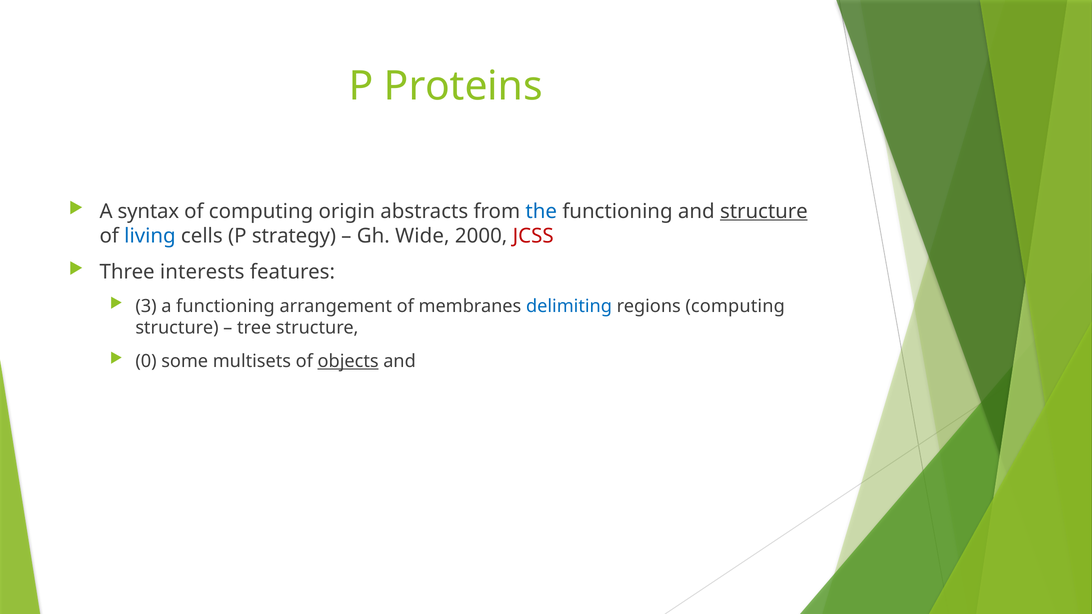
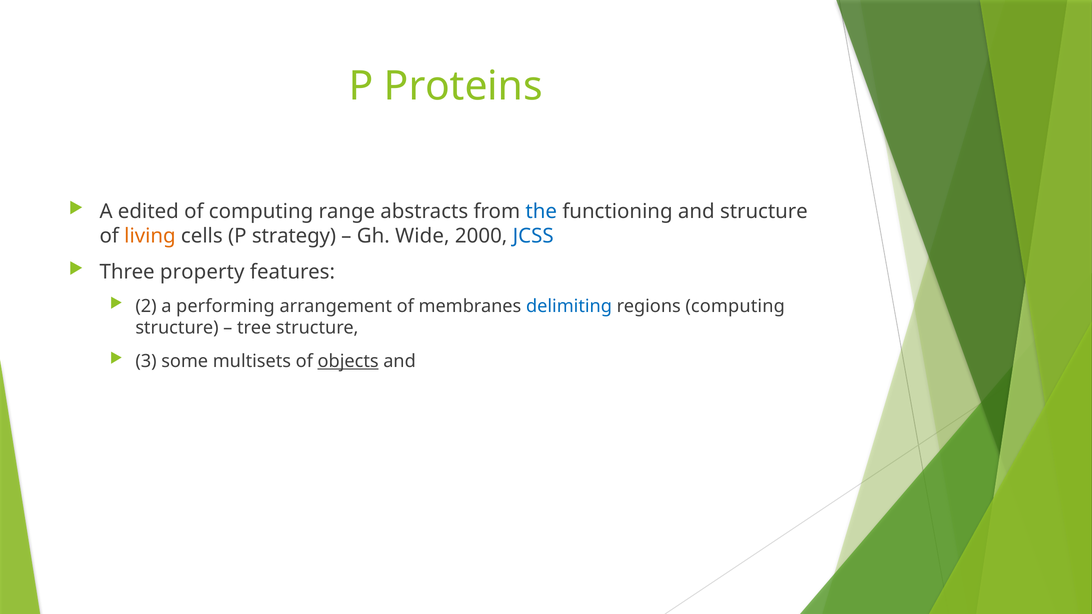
syntax: syntax -> edited (148, 211)
origin: origin -> range (347, 211)
structure underline: present -> none (764, 211)
living colour: blue -> orange (150, 236)
JCSS colour: red -> blue (533, 236)
interests: interests -> property (202, 272)
3: 3 -> 2 (146, 306)
a functioning: functioning -> performing (225, 306)
0: 0 -> 3 (146, 361)
